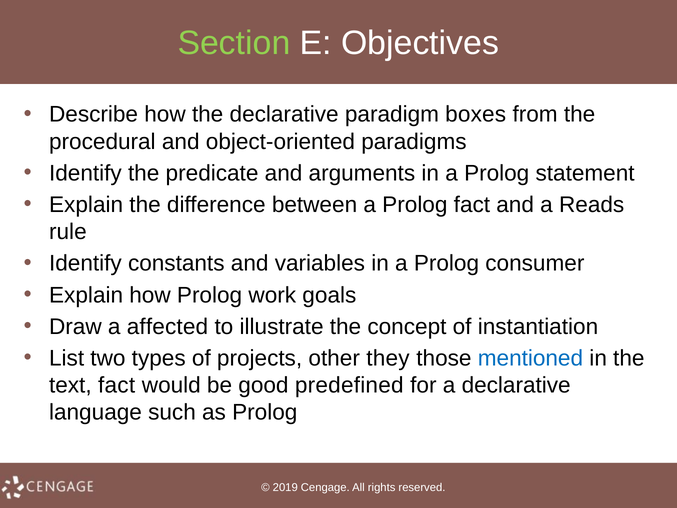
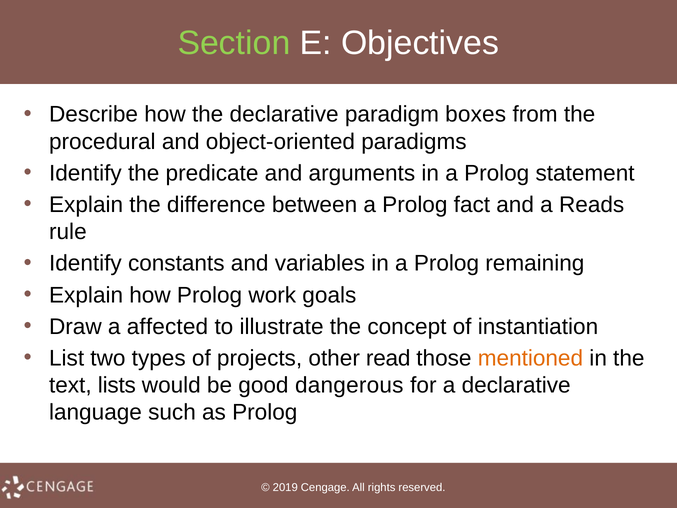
consumer: consumer -> remaining (535, 263)
they: they -> read (388, 358)
mentioned colour: blue -> orange (530, 358)
text fact: fact -> lists (117, 385)
predefined: predefined -> dangerous (349, 385)
